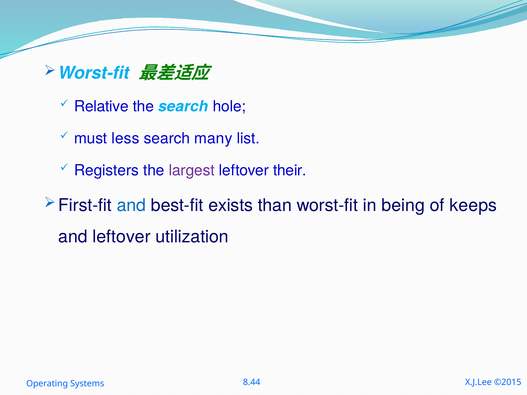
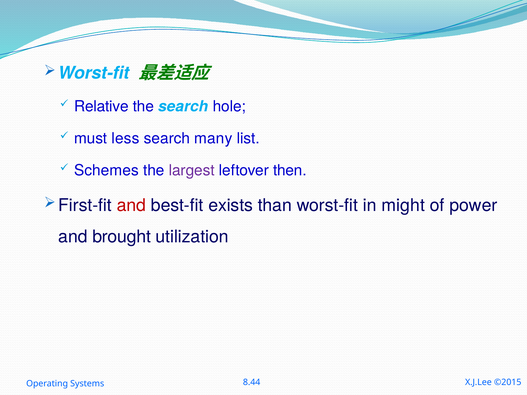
Registers: Registers -> Schemes (106, 171)
their: their -> then (290, 171)
and colour: blue -> red (131, 205)
being: being -> might (403, 205)
keeps: keeps -> power (473, 205)
and leftover: leftover -> brought (122, 237)
